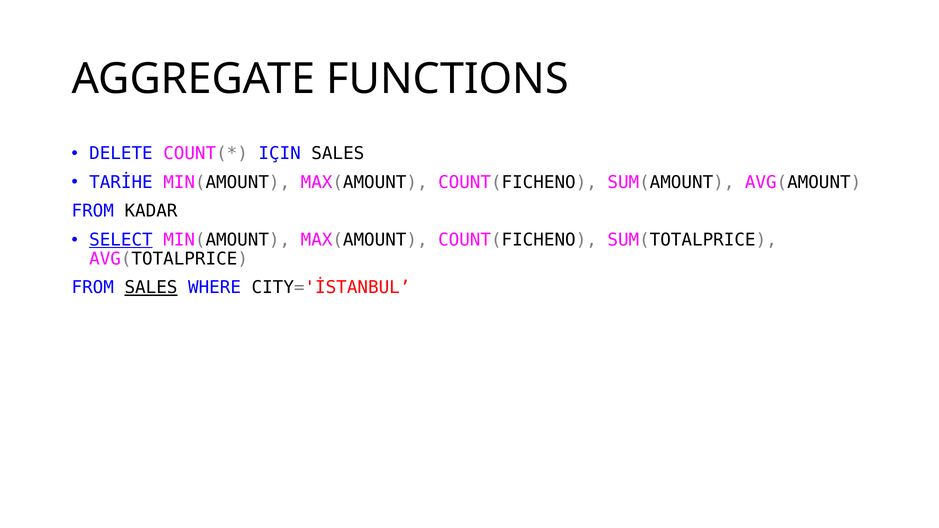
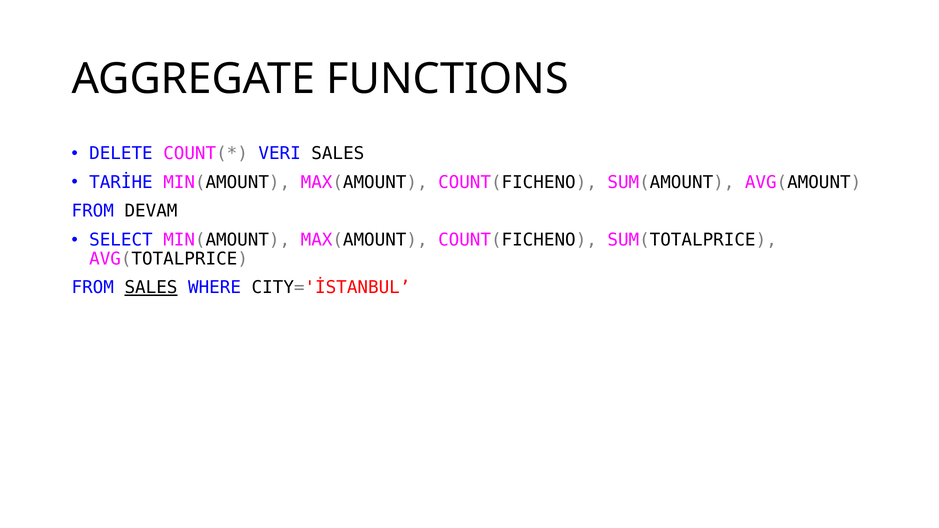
IÇIN: IÇIN -> VERI (280, 154)
KADAR: KADAR -> DEVAM (151, 211)
SELECT underline: present -> none (121, 240)
